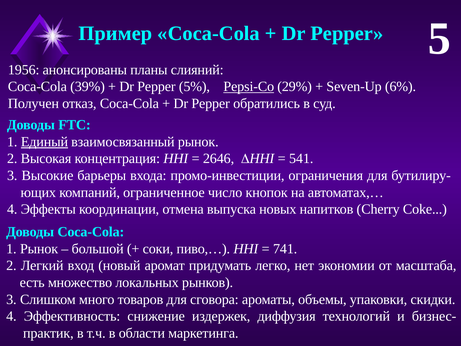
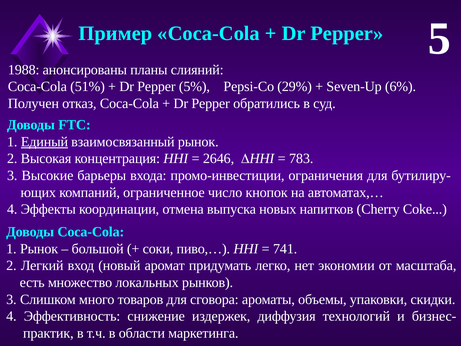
1956: 1956 -> 1988 (24, 70)
39%: 39% -> 51% (88, 87)
Pepsi-Co underline: present -> none (249, 87)
541: 541 -> 783 (301, 158)
